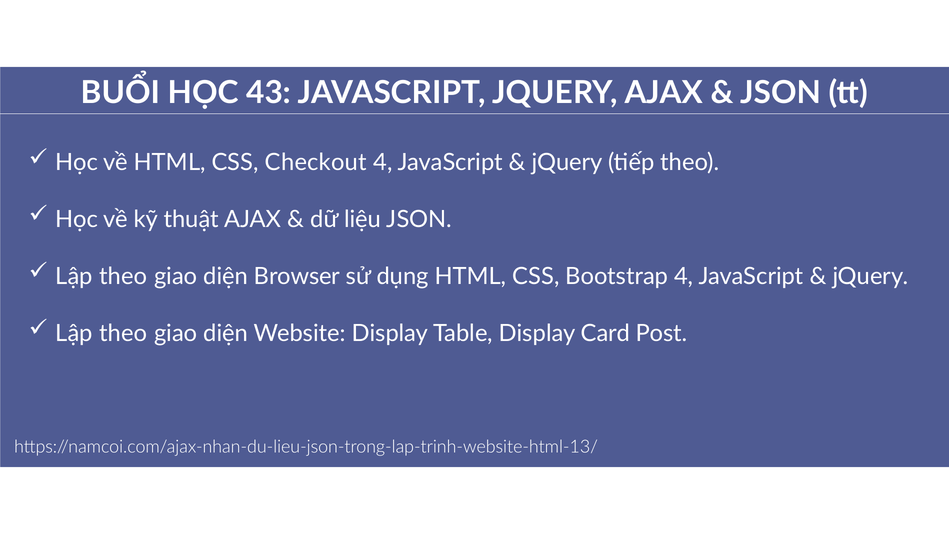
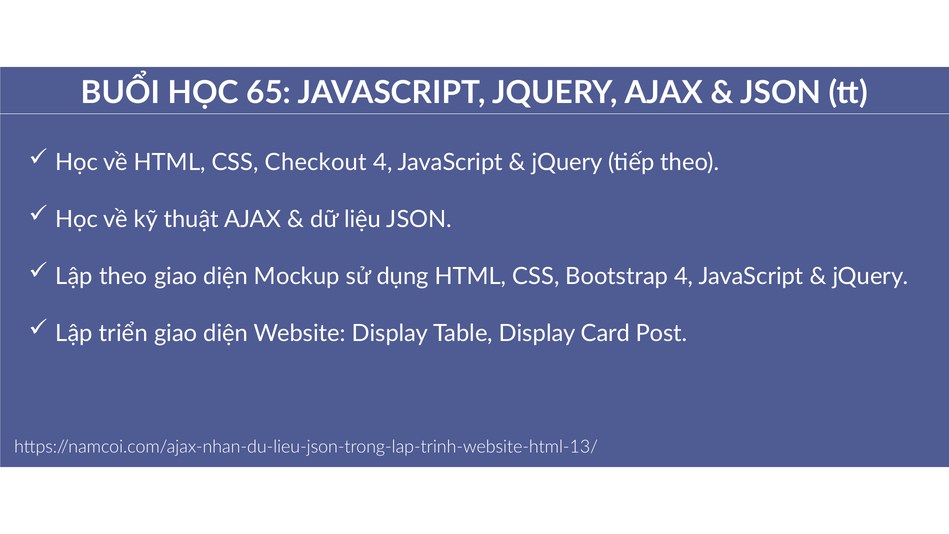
43: 43 -> 65 (269, 93)
Browser: Browser -> Mockup (297, 276)
theo: theo -> triển (123, 333)
